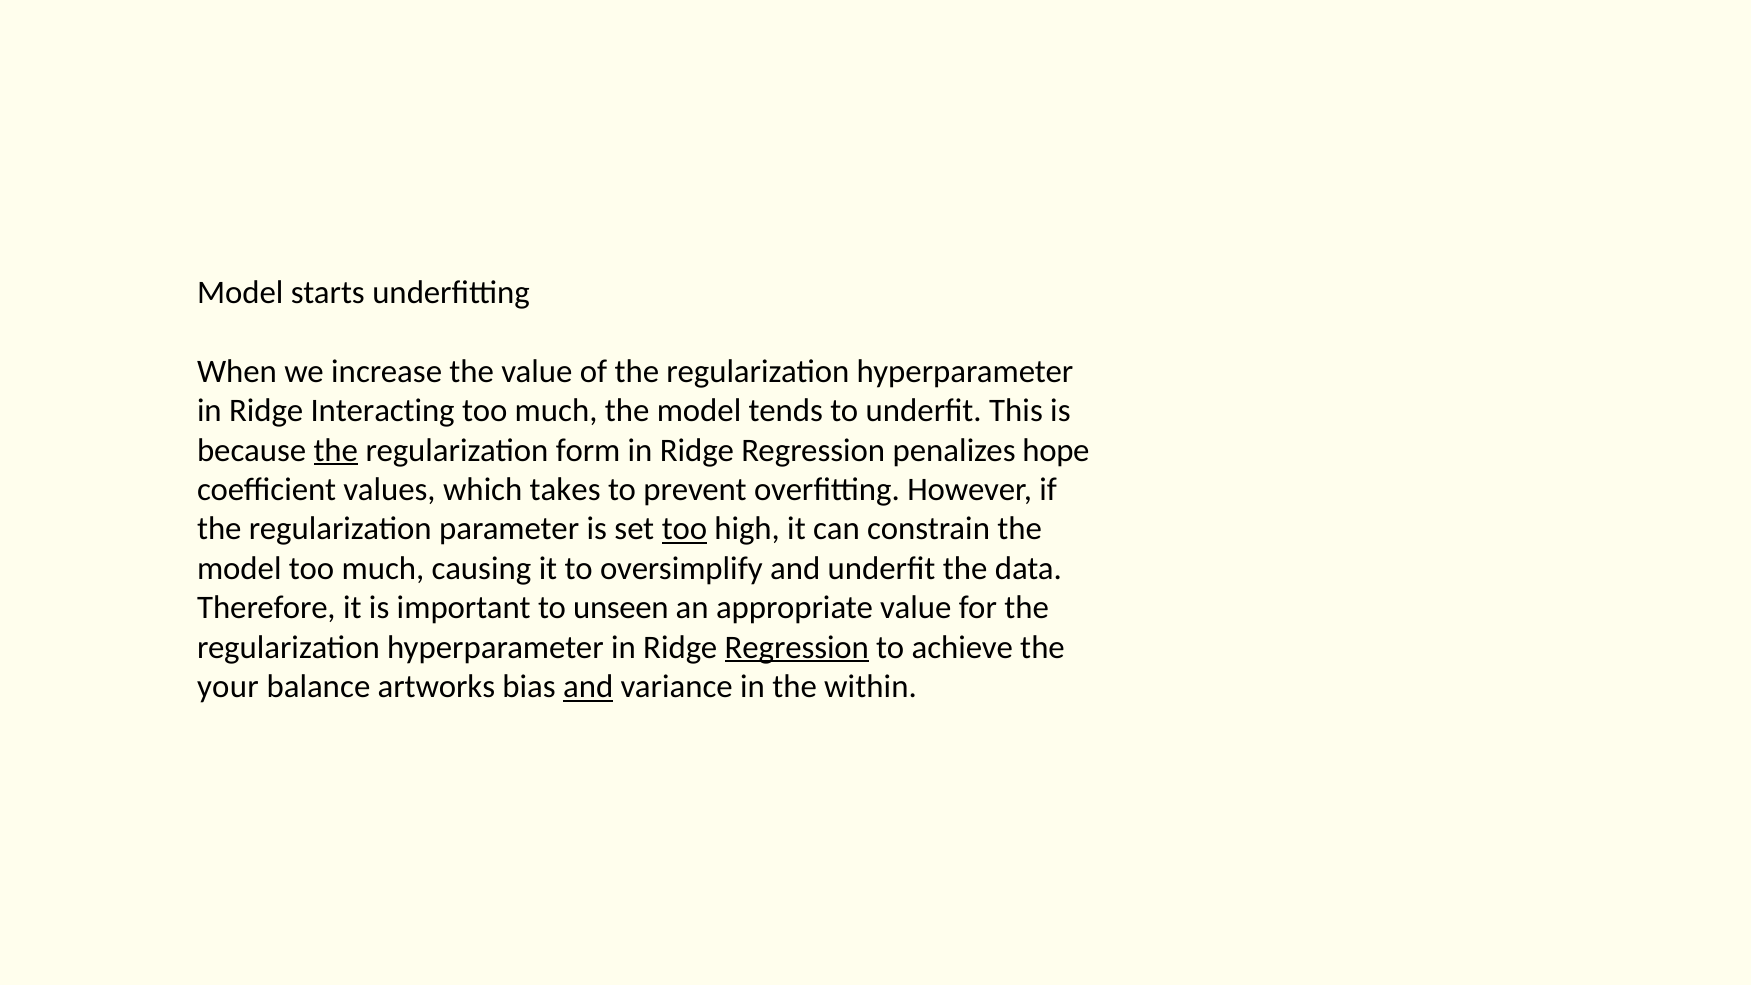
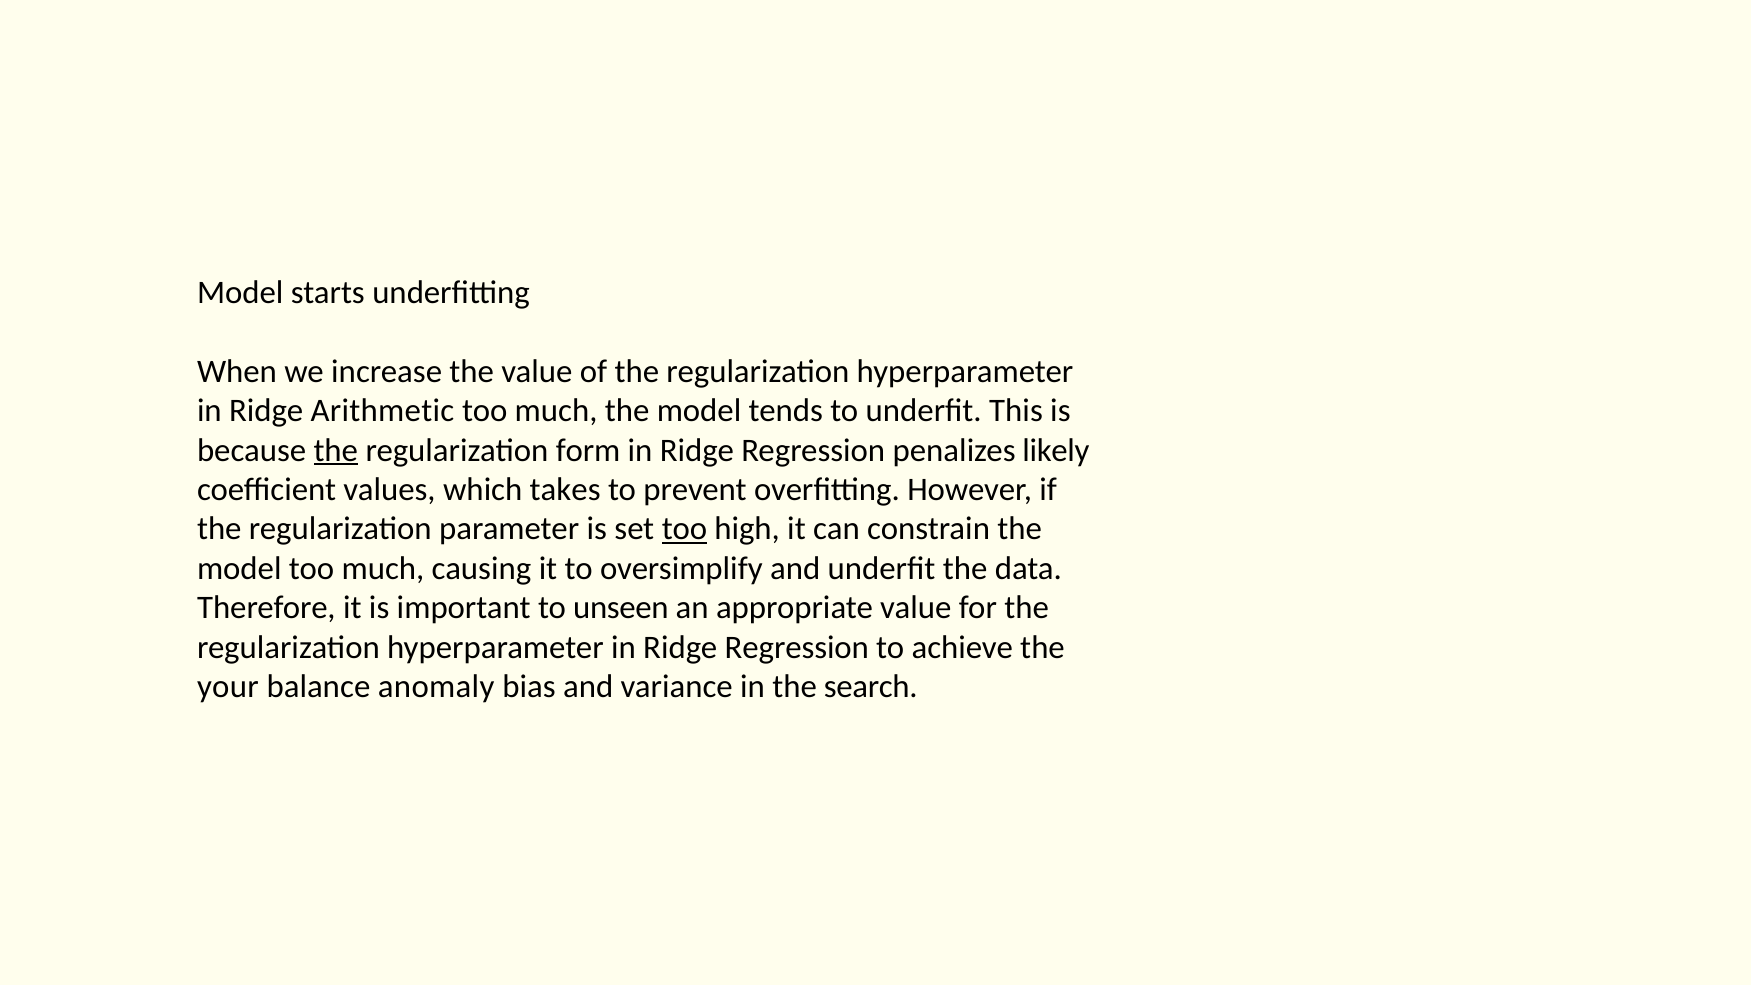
Interacting: Interacting -> Arithmetic (382, 411)
hope: hope -> likely (1056, 450)
Regression underline: present -> none (797, 647)
artworks: artworks -> anomaly (436, 687)
and underline: present -> none (588, 687)
within: within -> search (871, 687)
